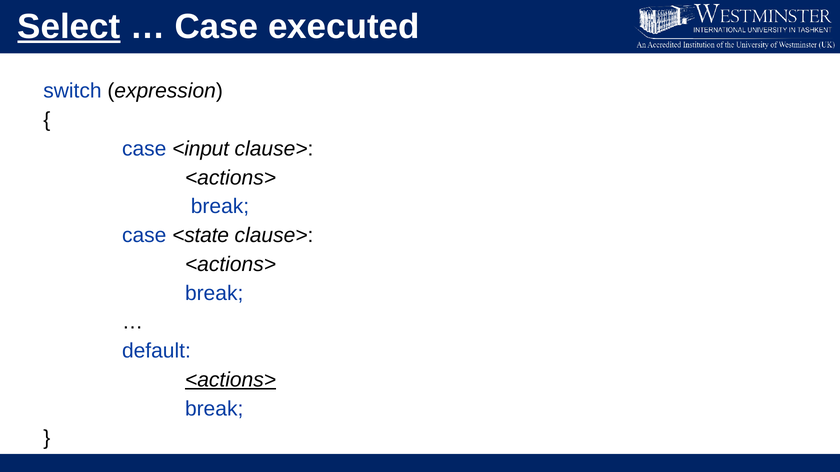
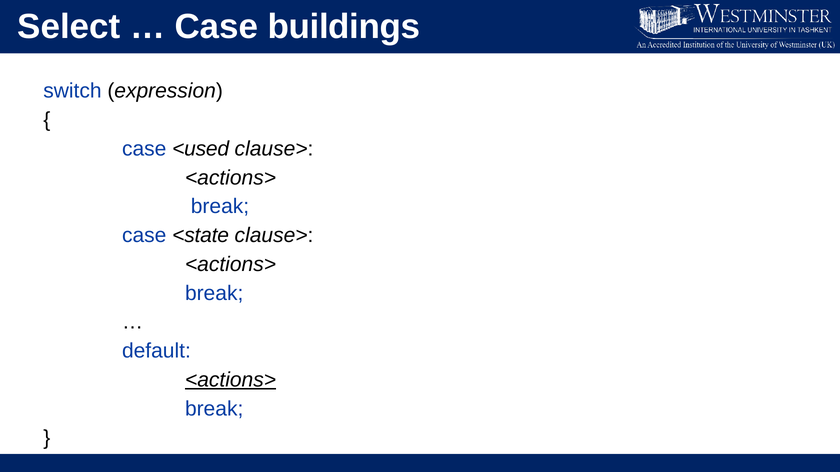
Select underline: present -> none (69, 27)
executed: executed -> buildings (344, 27)
<input: <input -> <used (201, 149)
